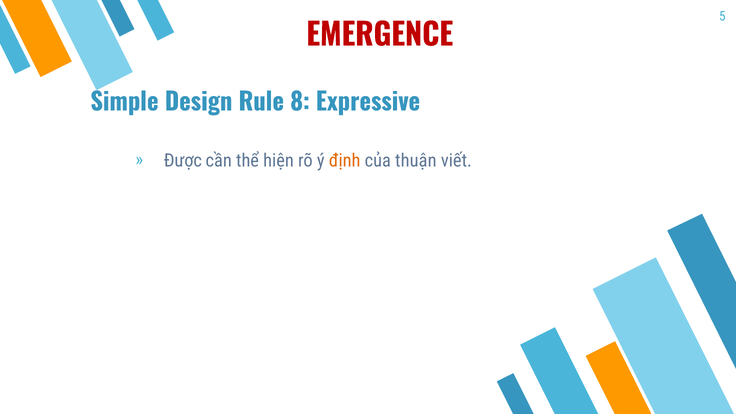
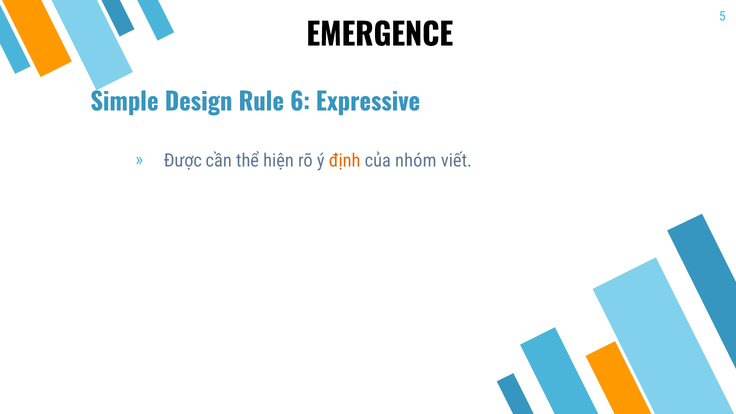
EMERGENCE colour: red -> black (380, 35)
8: 8 -> 6 (300, 102)
thuận: thuận -> nhóm (416, 161)
